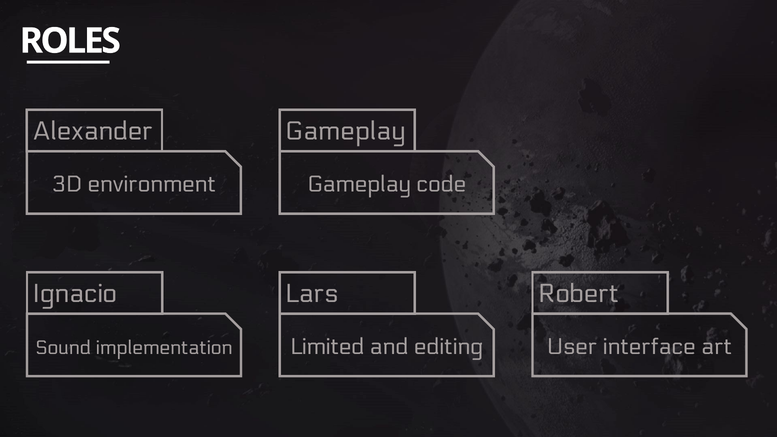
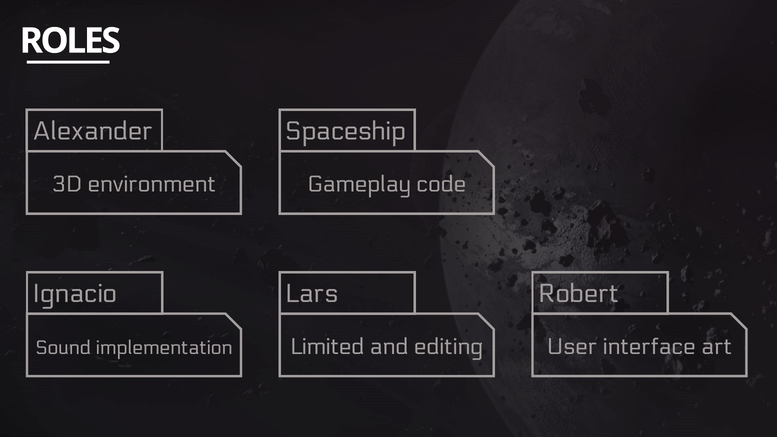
Gameplay: Gameplay -> Spaceship (346, 131)
